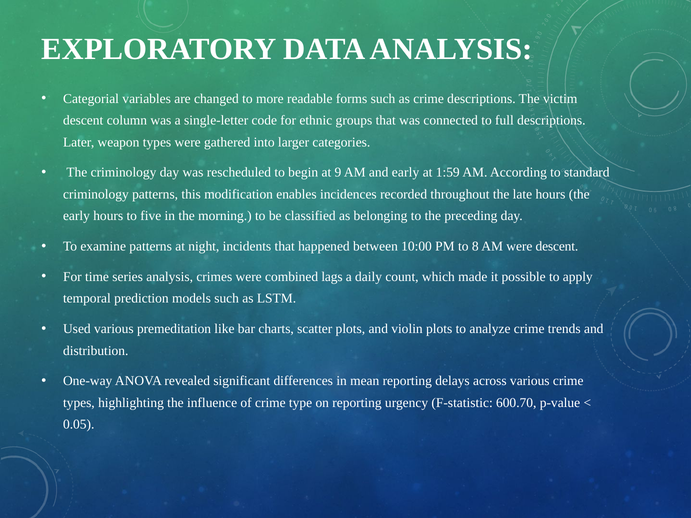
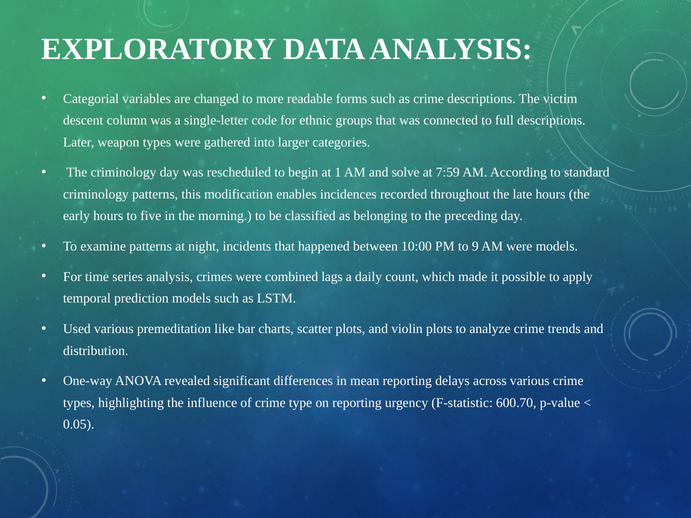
9: 9 -> 1 (338, 173)
and early: early -> solve (406, 173)
1:59: 1:59 -> 7:59 (448, 173)
8: 8 -> 9 (475, 247)
were descent: descent -> models (557, 247)
